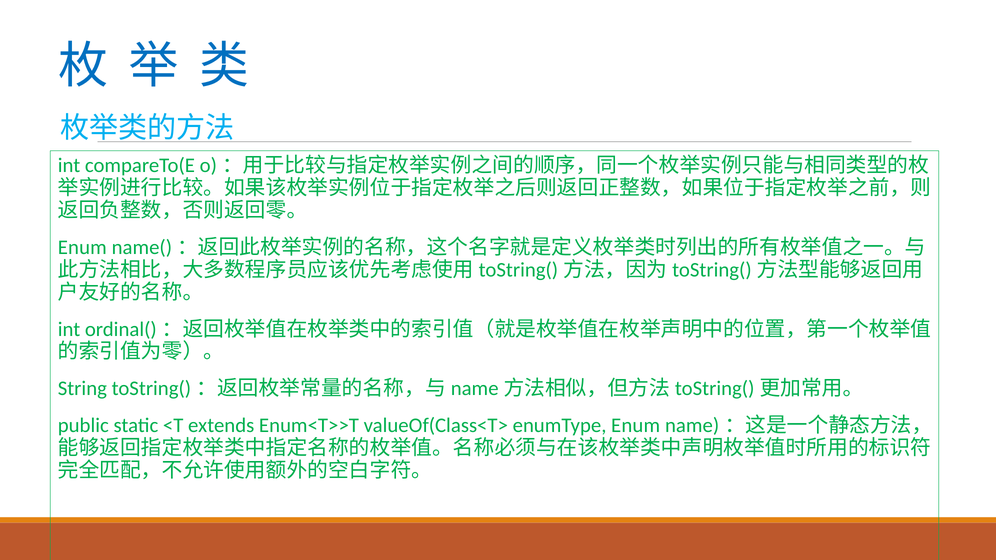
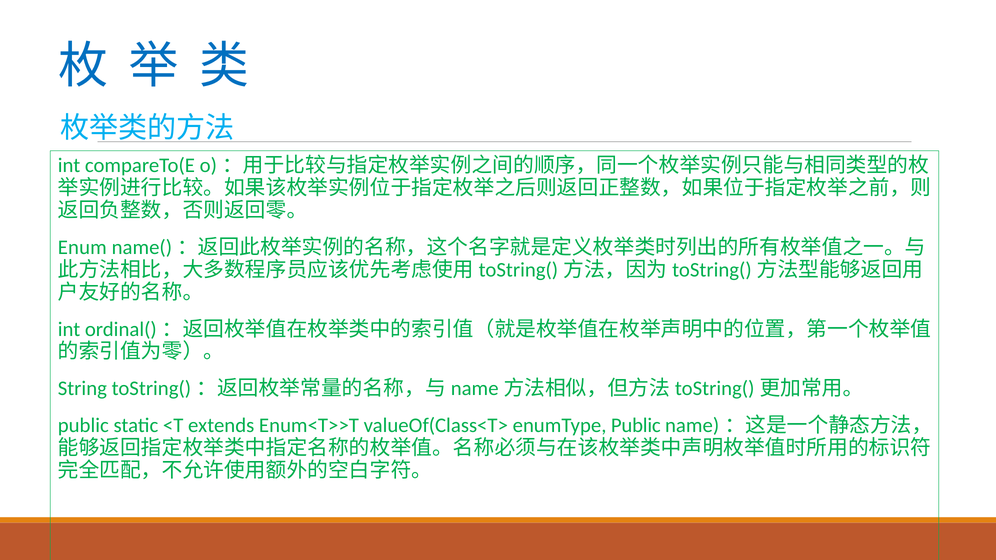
enumType Enum: Enum -> Public (636, 426)
